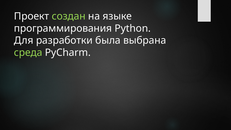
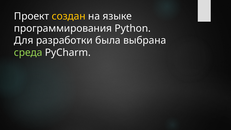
создан colour: light green -> yellow (69, 16)
